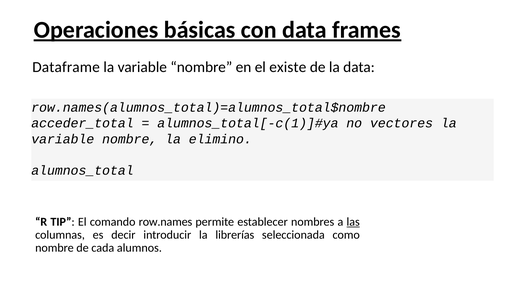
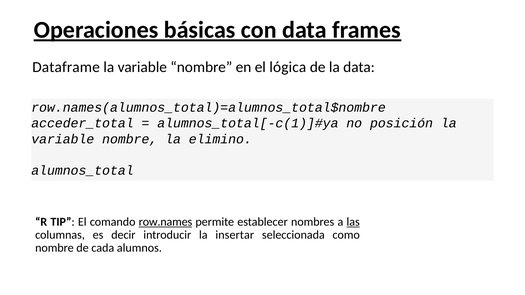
existe: existe -> lógica (288, 67)
vectores: vectores -> posición (402, 123)
row.names underline: none -> present (165, 222)
librerías: librerías -> insertar (235, 235)
